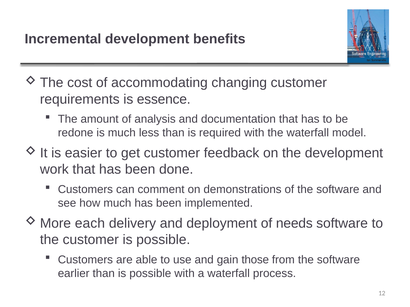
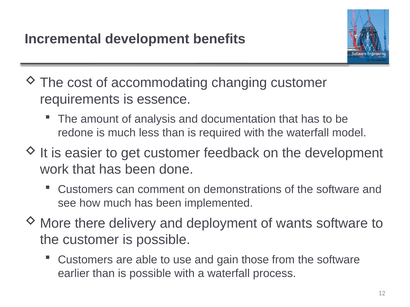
each: each -> there (90, 224)
needs: needs -> wants (294, 224)
